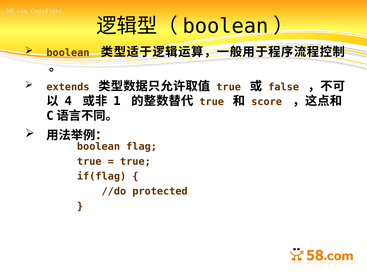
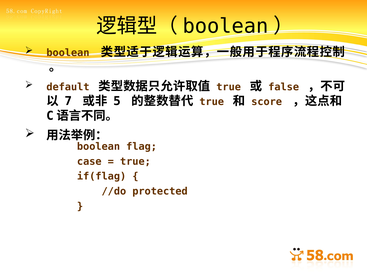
extends: extends -> default (68, 87)
4: 4 -> 7 (68, 101)
1: 1 -> 5 (117, 101)
true: true -> case (89, 162)
